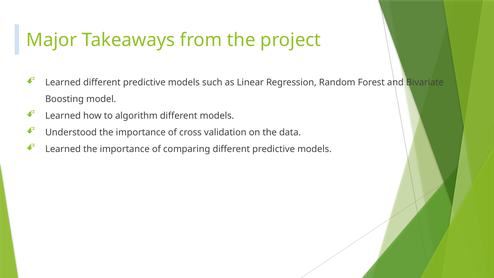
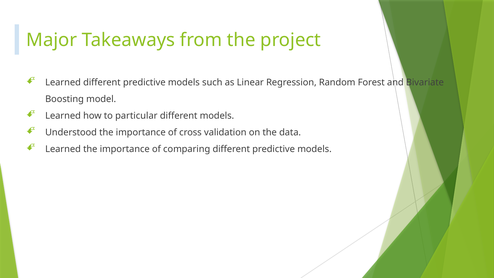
algorithm: algorithm -> particular (136, 116)
